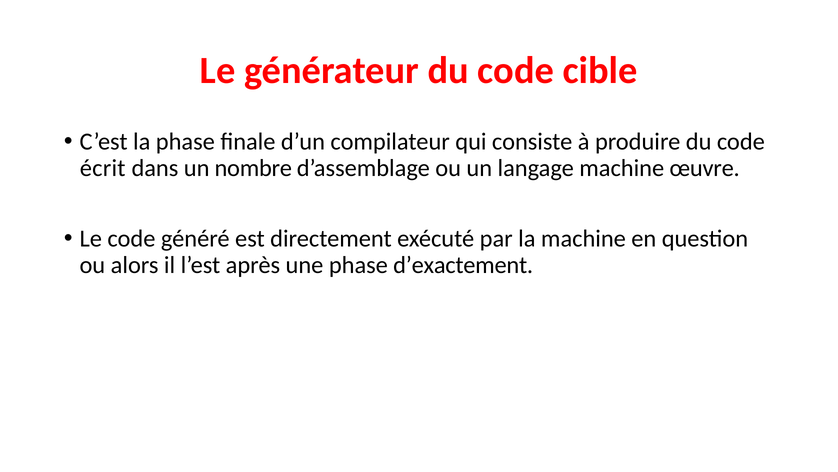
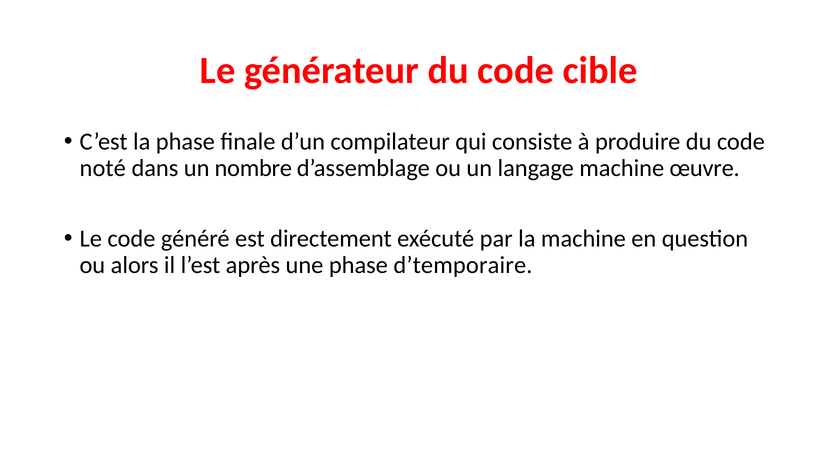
écrit: écrit -> noté (103, 168)
d’exactement: d’exactement -> d’temporaire (463, 265)
